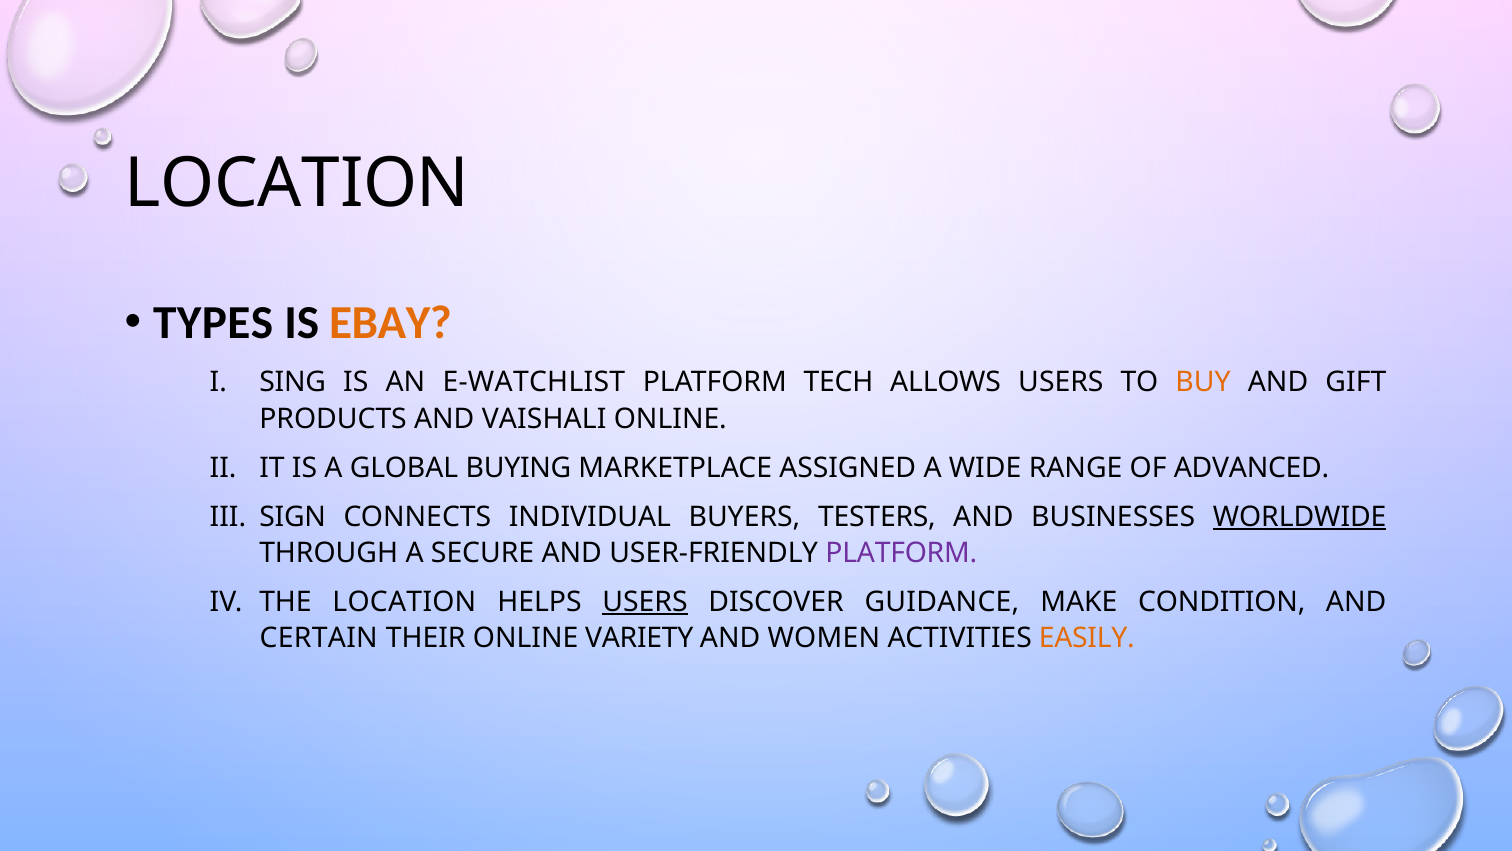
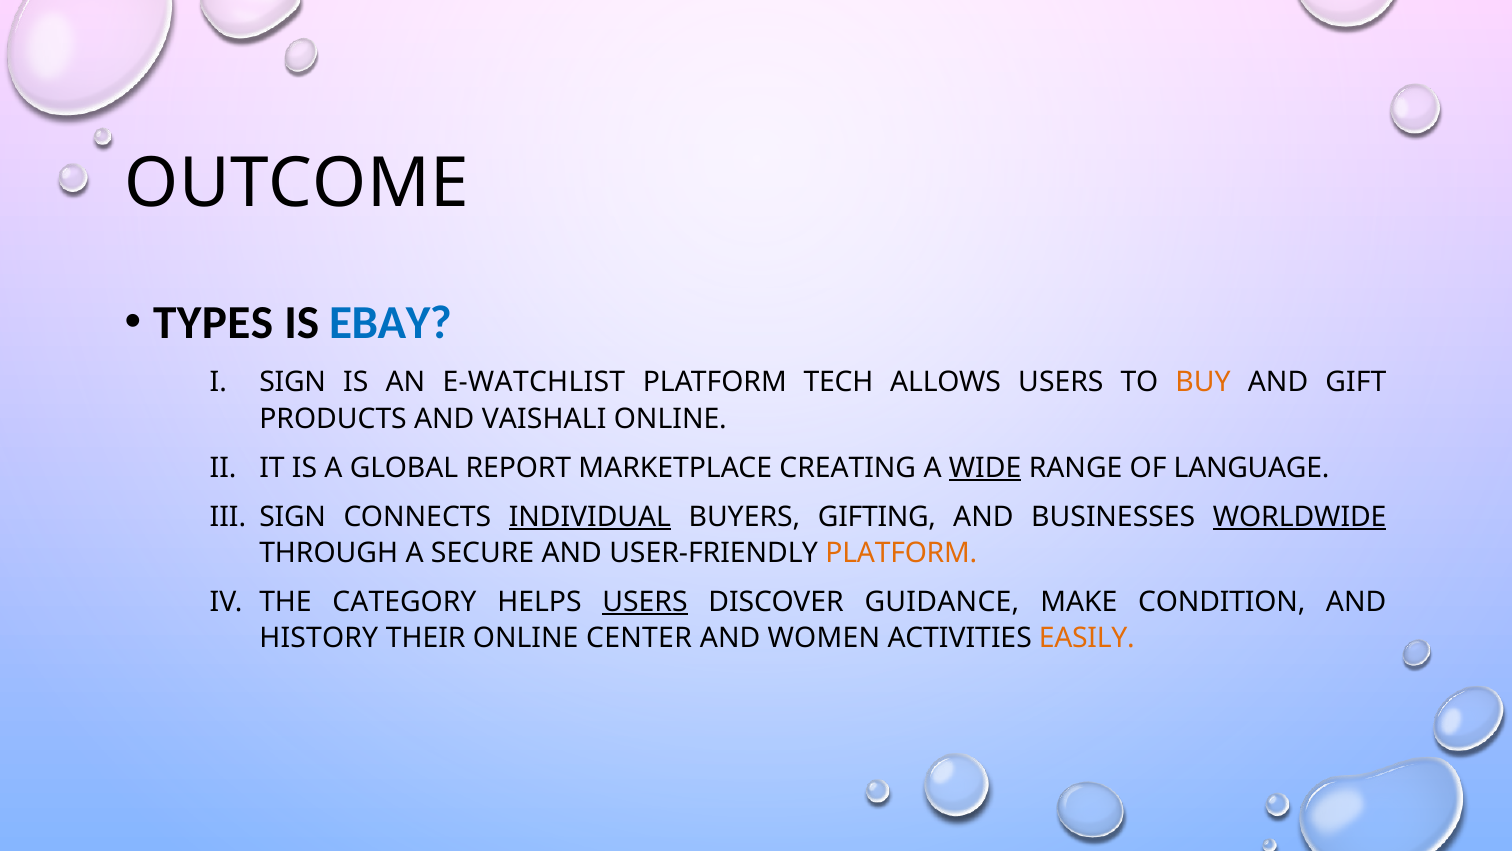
LOCATION: LOCATION -> OUTCOME (297, 183)
EBAY colour: orange -> blue (390, 323)
SING: SING -> SIGN (293, 382)
BUYING: BUYING -> REPORT (518, 467)
ASSIGNED: ASSIGNED -> CREATING (848, 467)
WIDE underline: none -> present (985, 467)
ADVANCED: ADVANCED -> LANGUAGE (1252, 467)
INDIVIDUAL underline: none -> present (590, 516)
TESTERS: TESTERS -> GIFTING (877, 516)
PLATFORM colour: purple -> orange (901, 553)
THE LOCATION: LOCATION -> CATEGORY (405, 602)
CERTAIN: CERTAIN -> HISTORY (319, 638)
VARIETY: VARIETY -> CENTER (639, 638)
